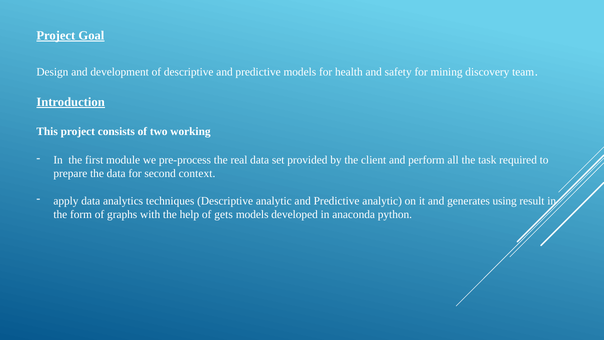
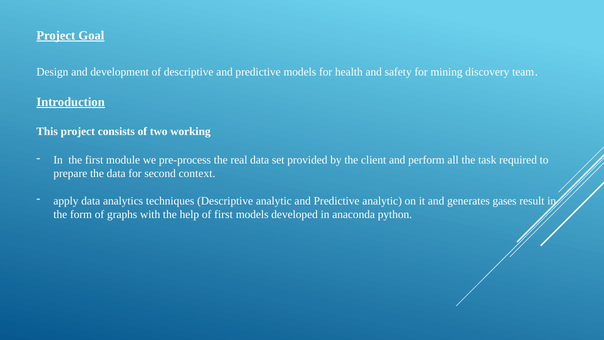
using: using -> gases (505, 201)
of gets: gets -> first (224, 214)
